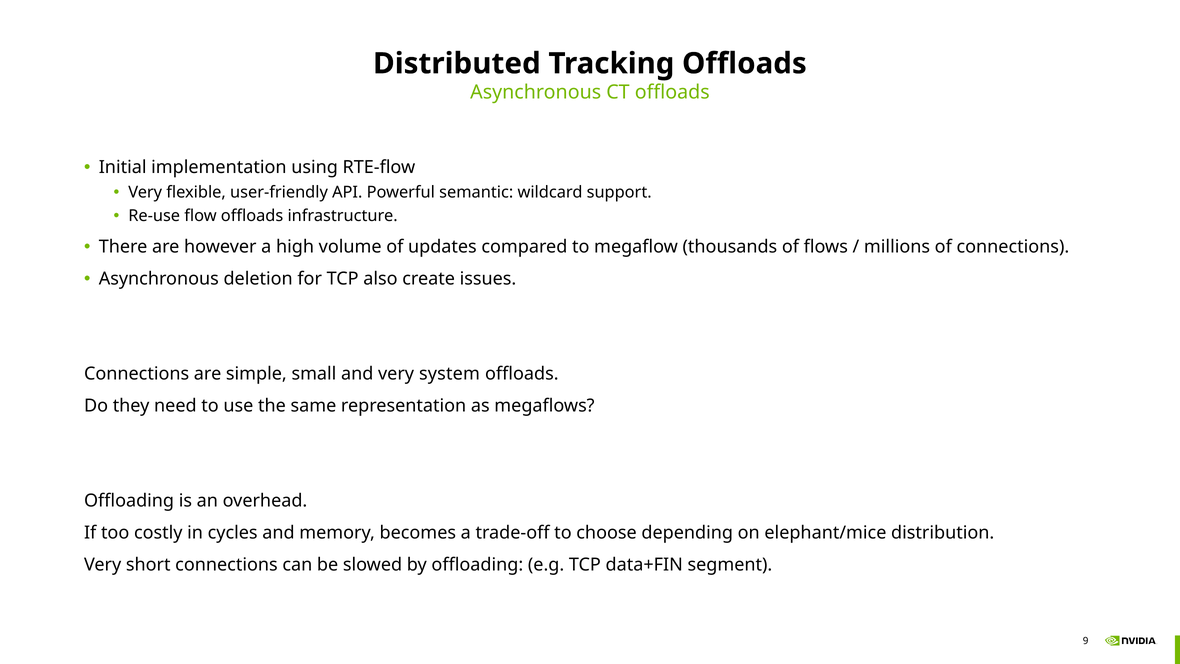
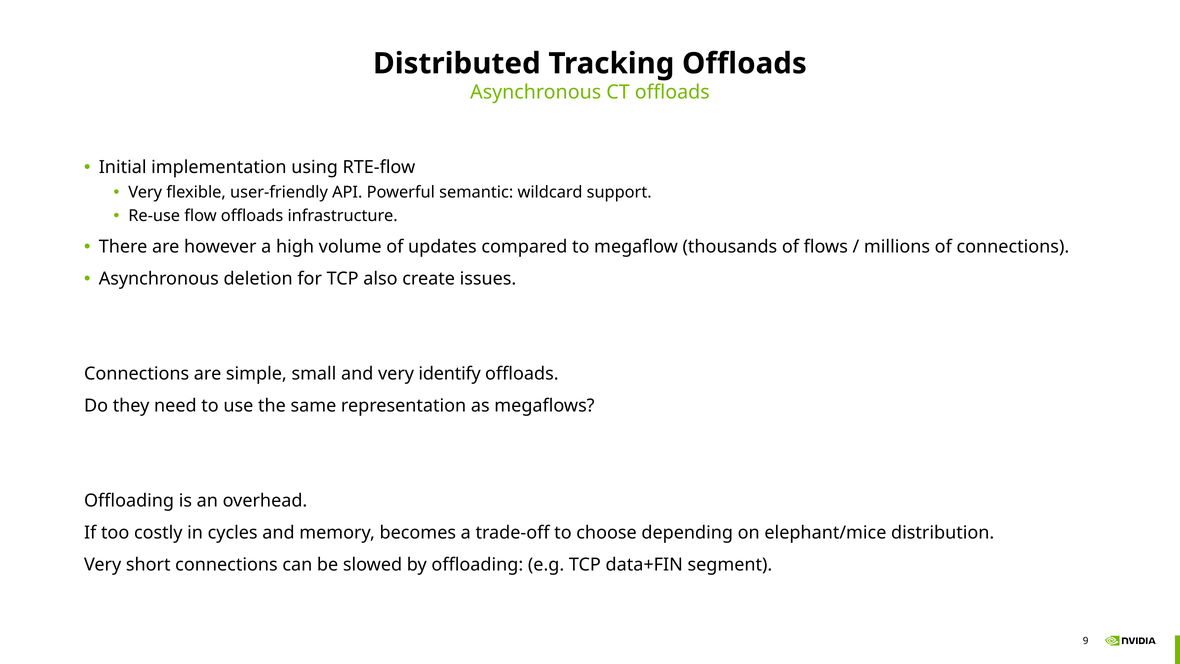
system: system -> identify (450, 374)
